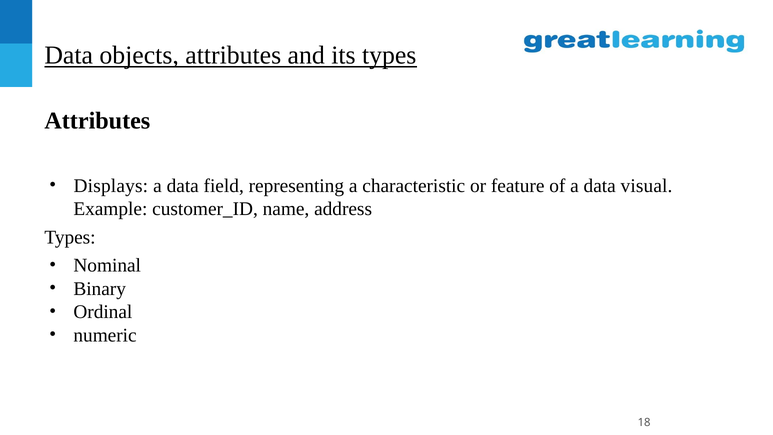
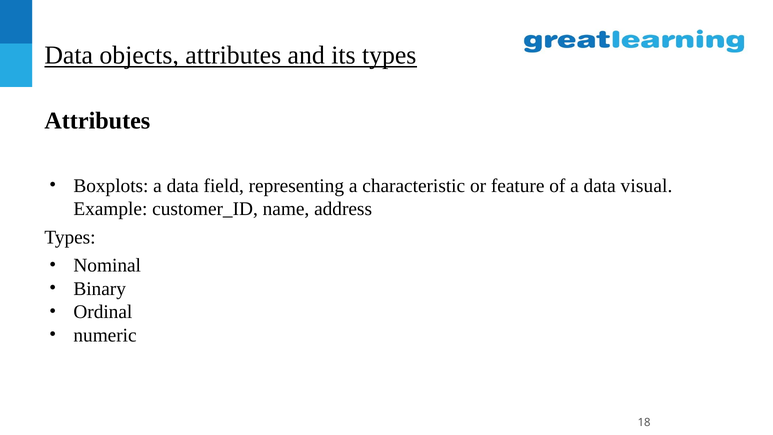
Displays: Displays -> Boxplots (111, 186)
